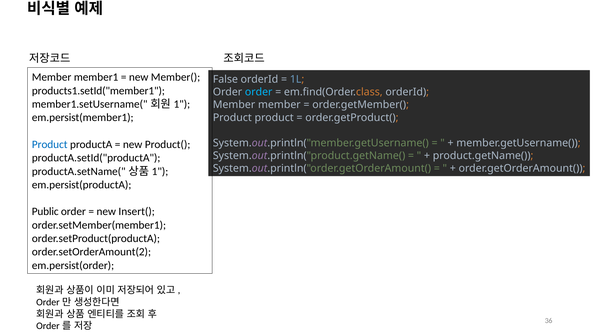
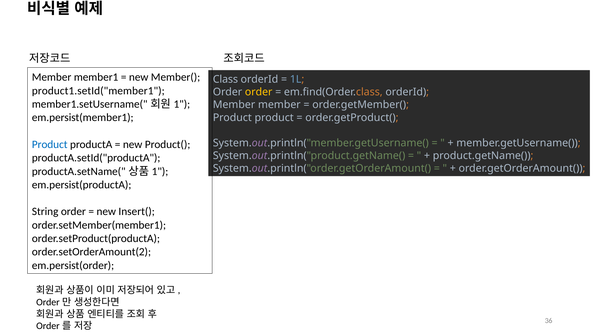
False: False -> Class (225, 80)
products1.setId("member1: products1.setId("member1 -> product1.setId("member1 (98, 91)
order colour: light blue -> yellow (259, 92)
Public: Public -> String (45, 212)
